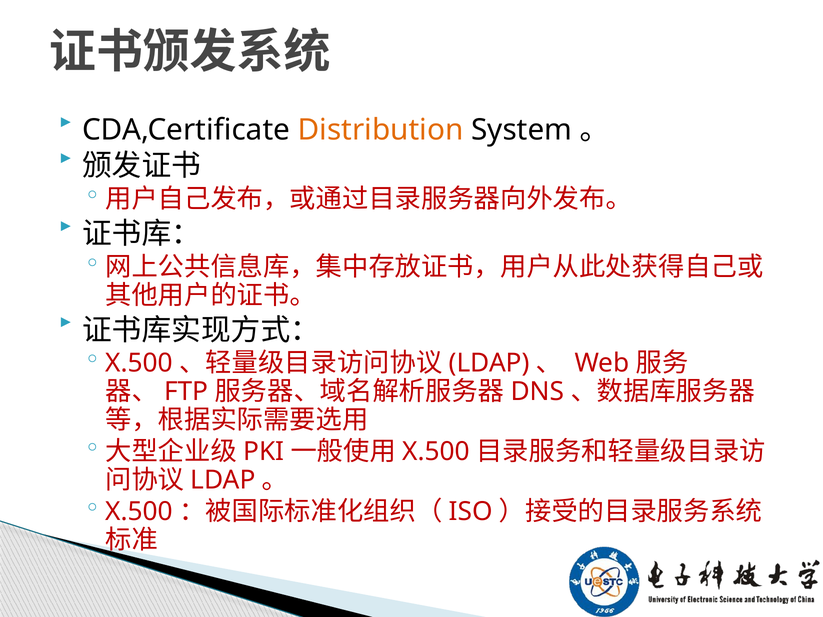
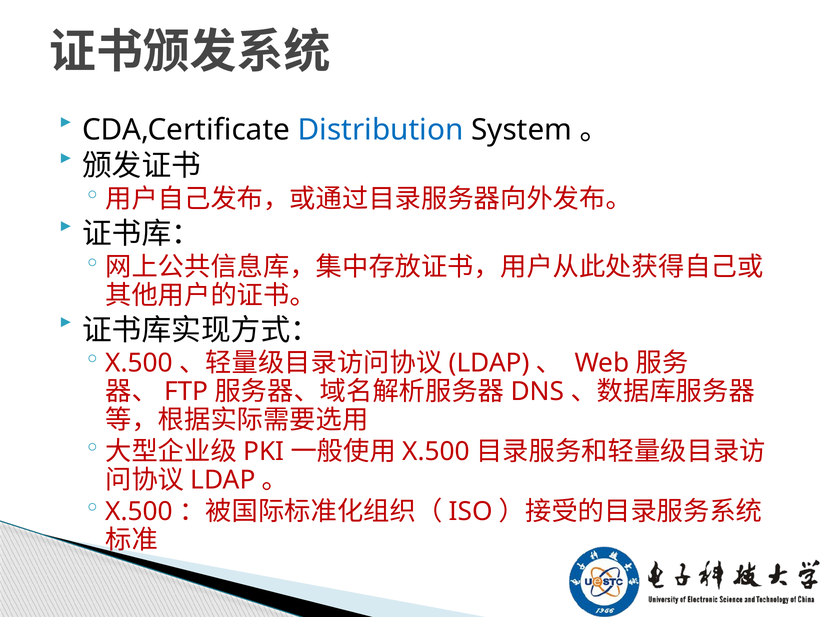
Distribution colour: orange -> blue (381, 130)
